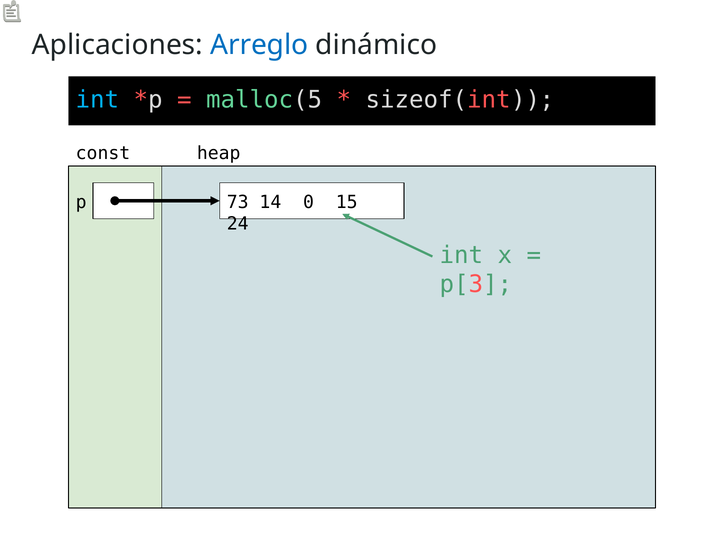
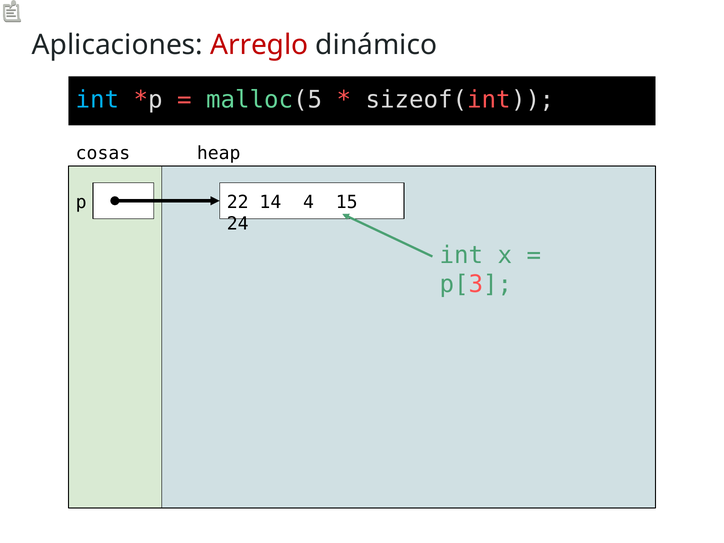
Arreglo colour: blue -> red (259, 45)
const: const -> cosas (103, 153)
73: 73 -> 22 (238, 202)
0: 0 -> 4 (309, 202)
